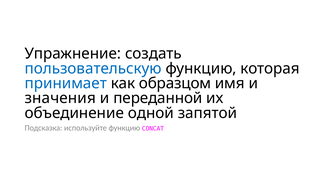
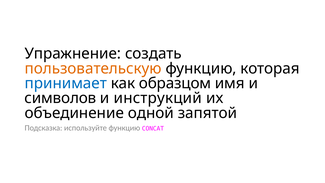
пользовательскую colour: blue -> orange (93, 68)
значения: значения -> символов (60, 98)
переданной: переданной -> инструкций (158, 98)
